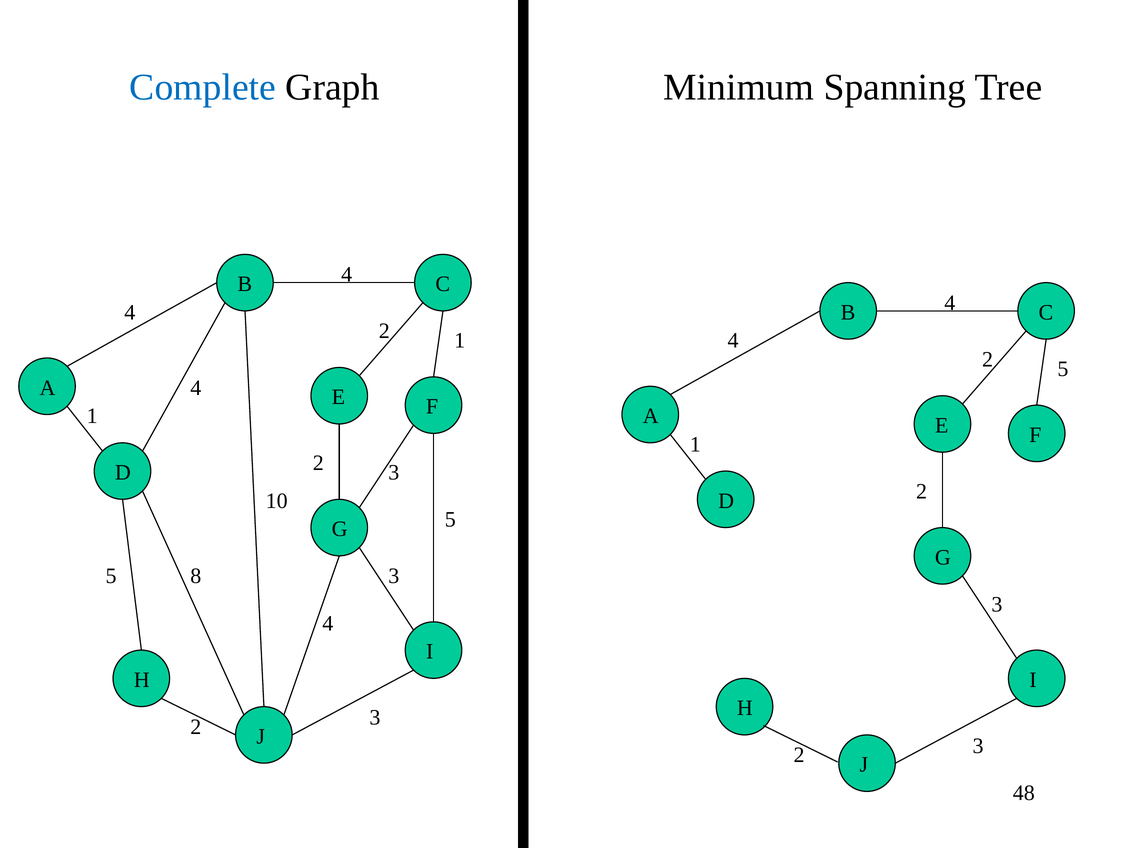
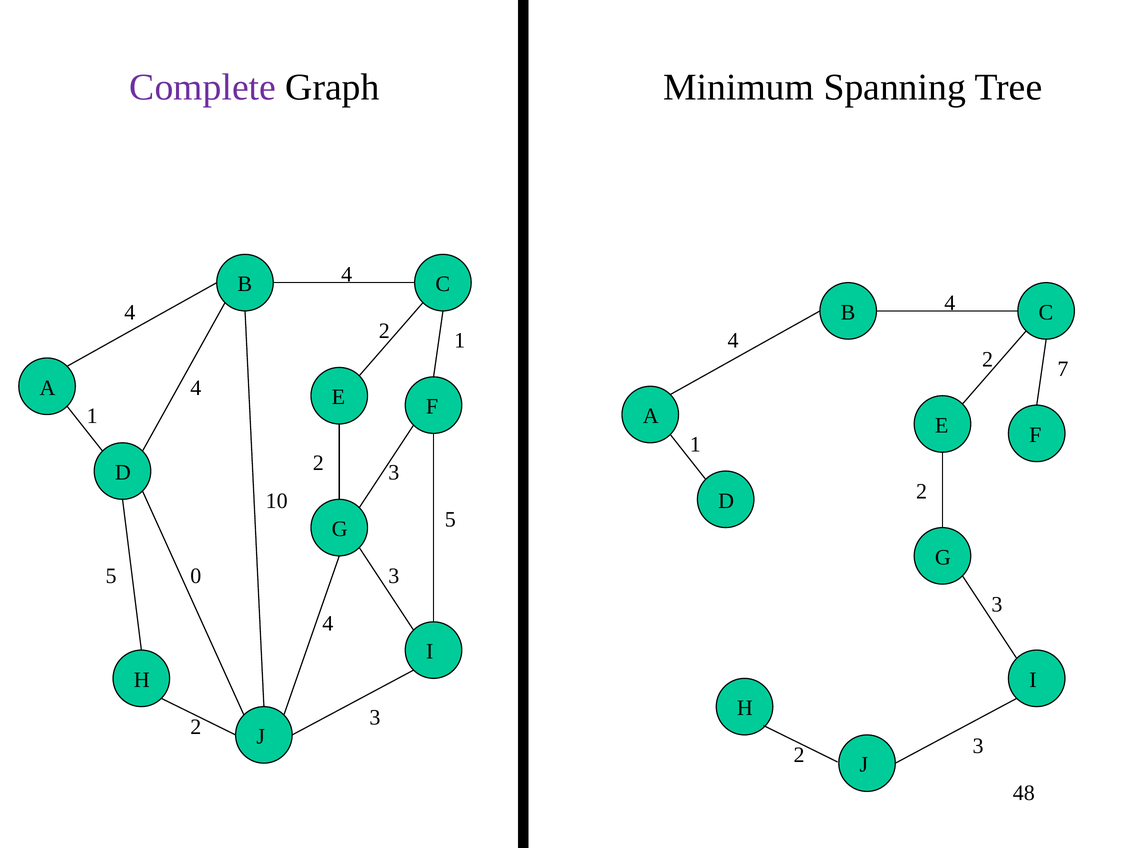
Complete colour: blue -> purple (203, 87)
5: 5 -> 7 (1063, 369)
8: 8 -> 0 (196, 576)
